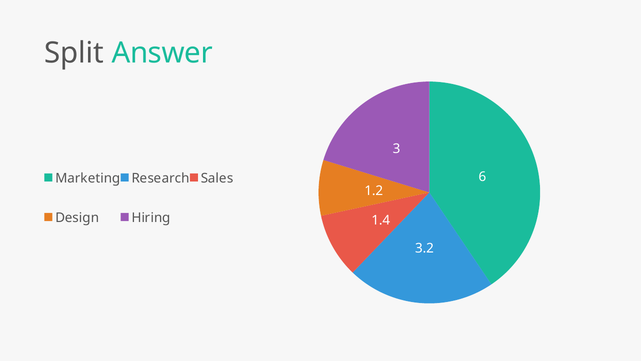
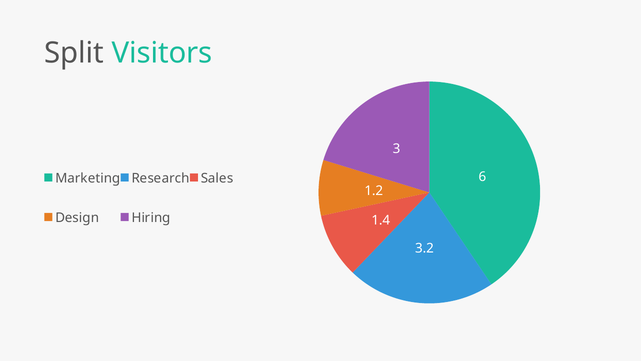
Answer: Answer -> Visitors (162, 53)
